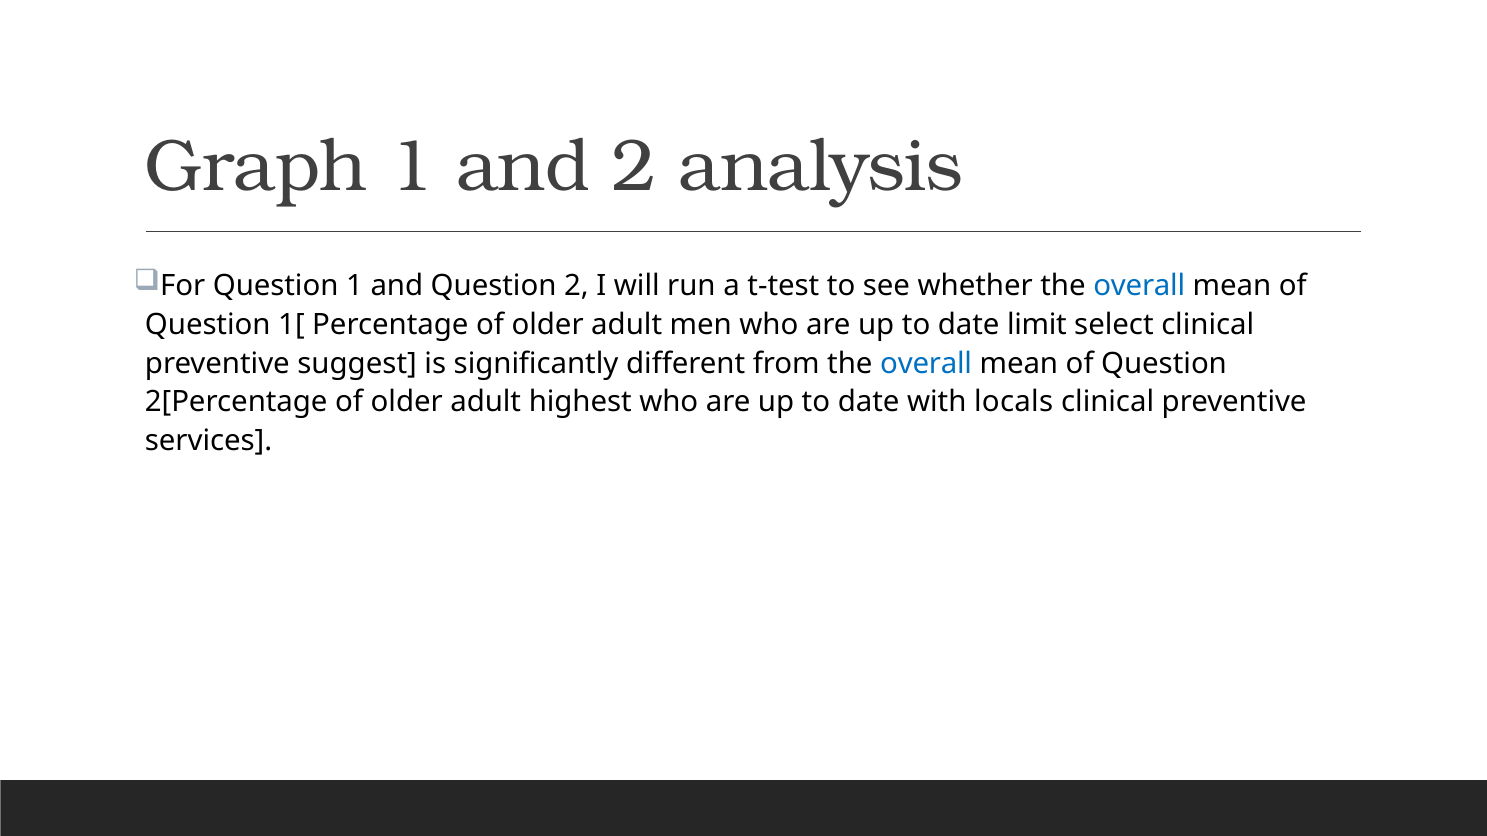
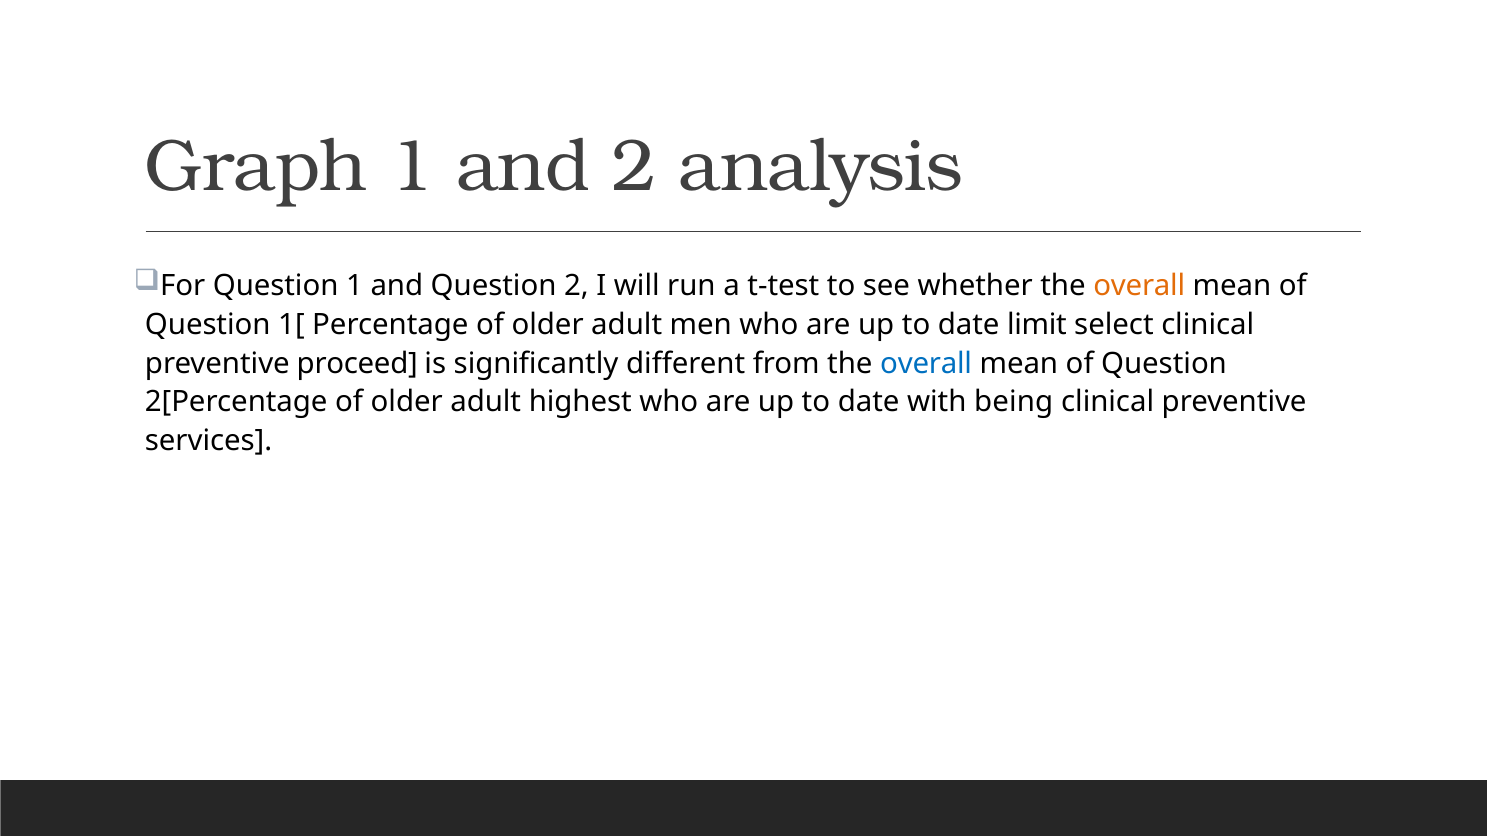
overall colour: blue -> orange (1139, 286)
suggest: suggest -> proceed (357, 364)
locals: locals -> being (1014, 402)
